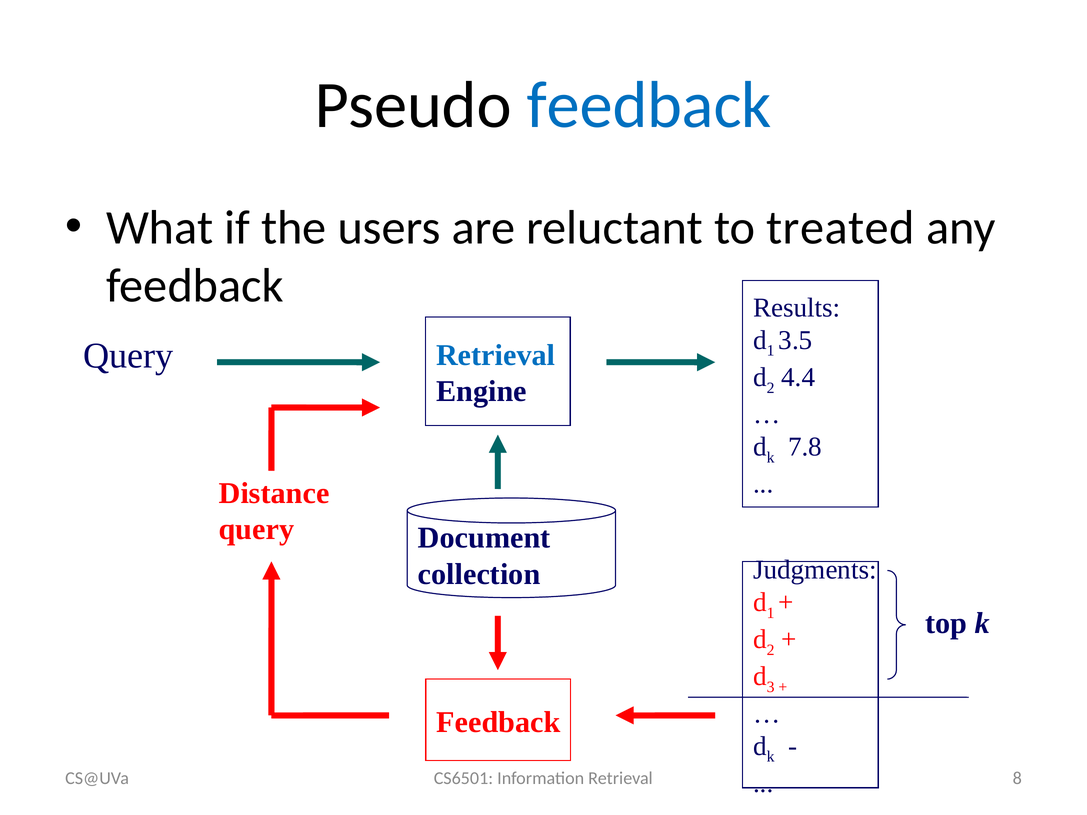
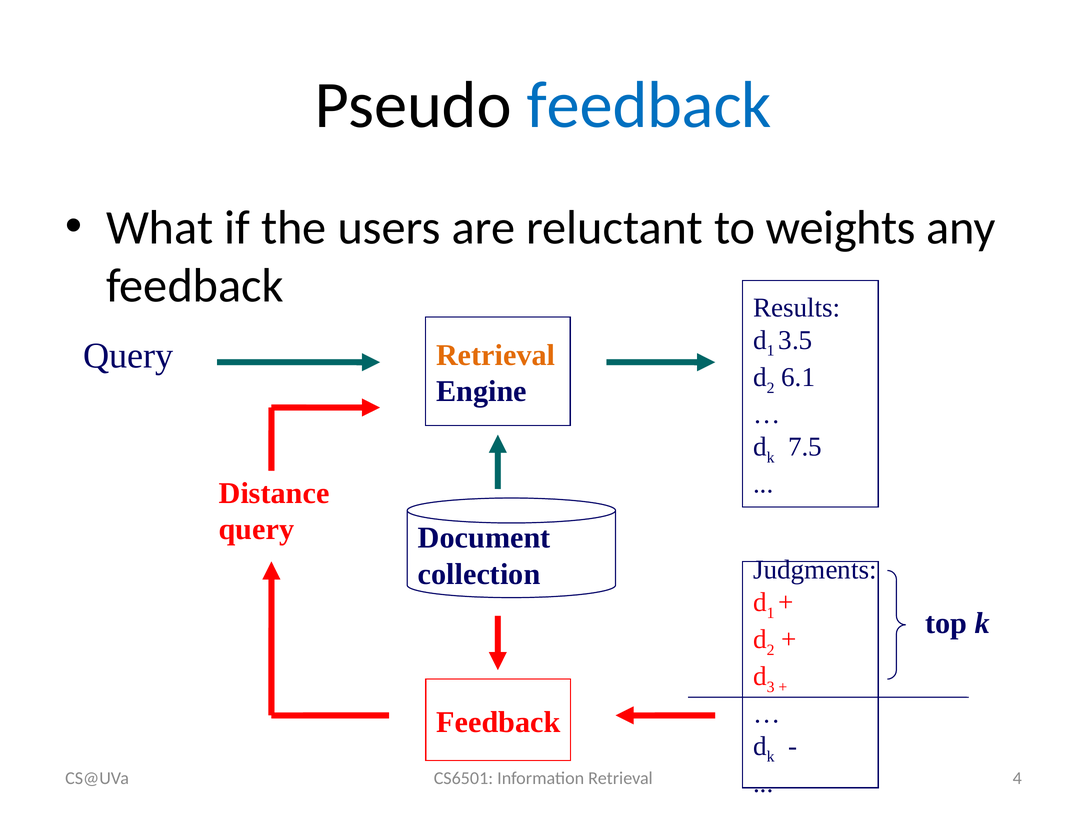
treated: treated -> weights (841, 228)
Retrieval colour: blue -> orange (496, 355)
4.4: 4.4 -> 6.1 (798, 377)
7.8: 7.8 -> 7.5 (805, 447)
8: 8 -> 4 (1017, 778)
